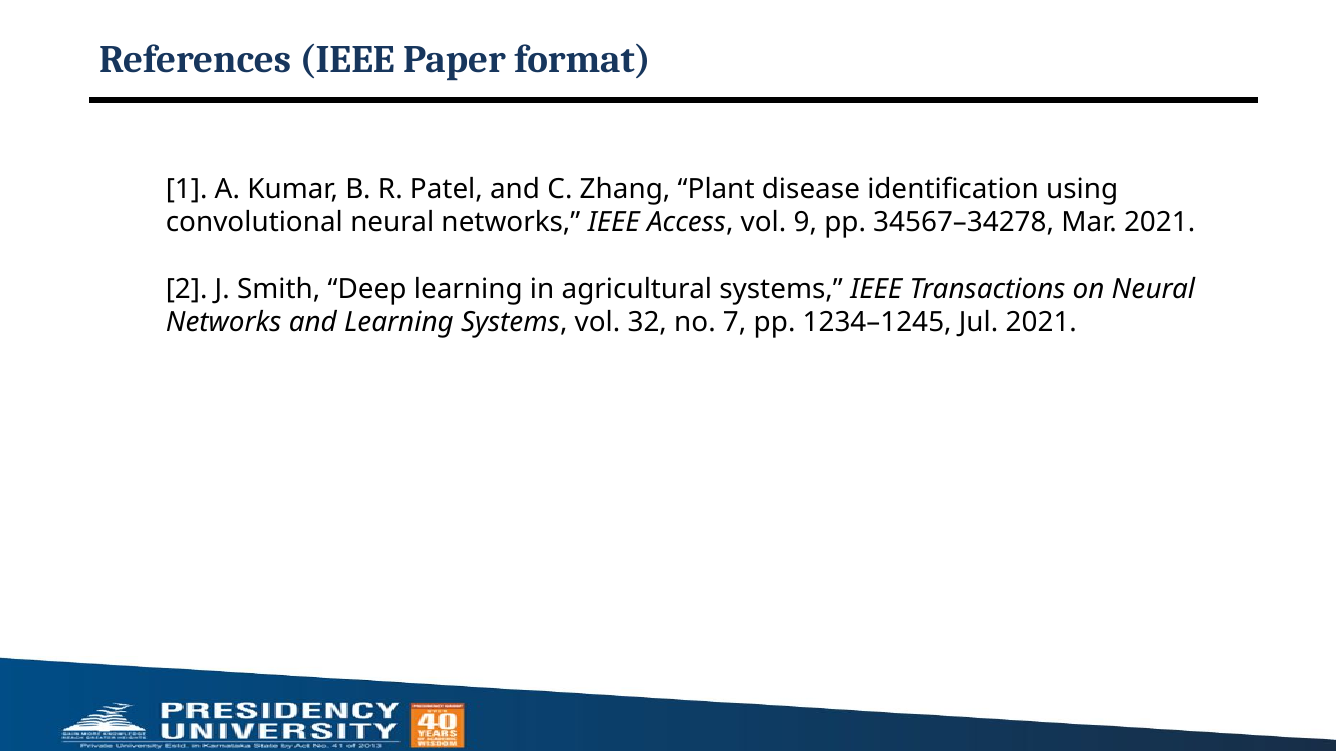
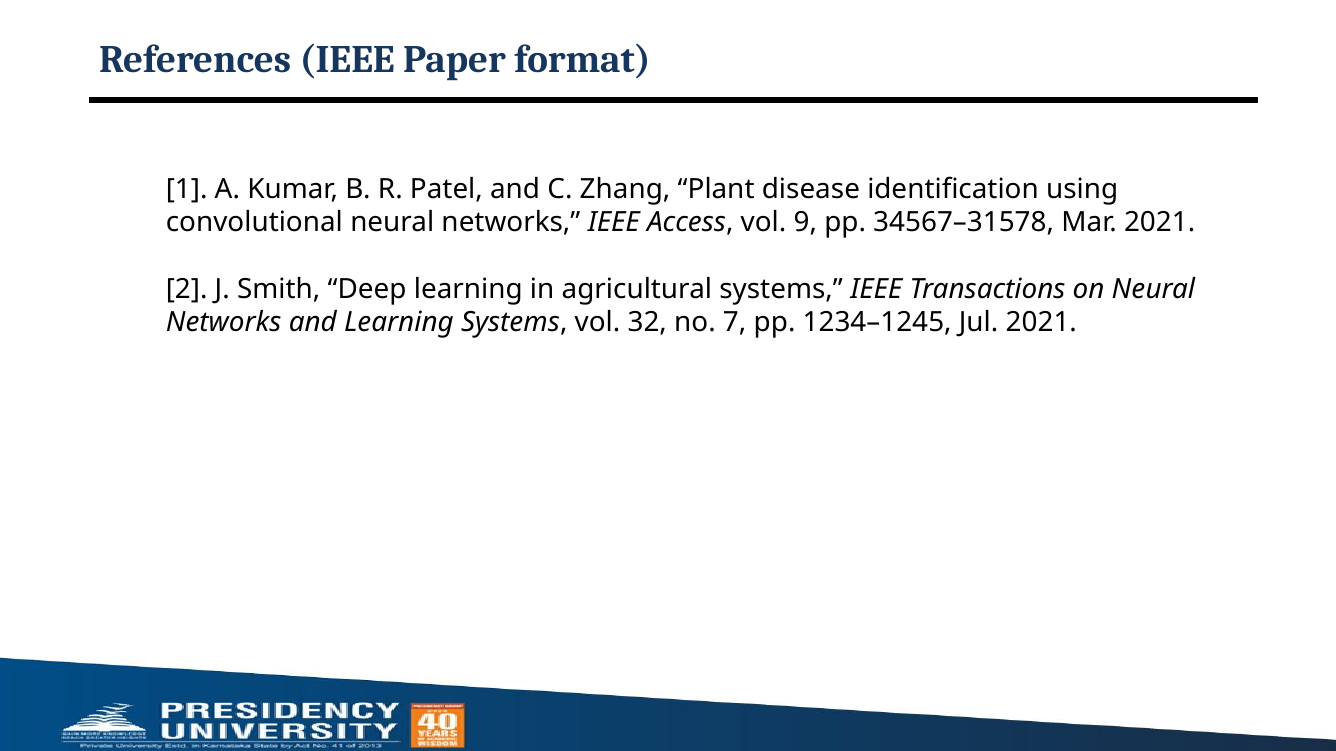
34567–34278: 34567–34278 -> 34567–31578 (964, 222)
